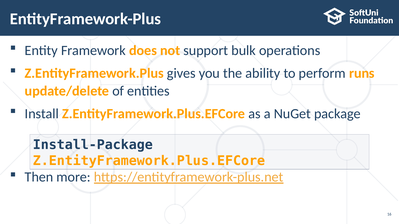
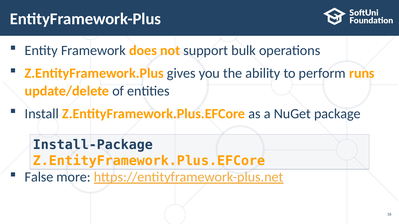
Then: Then -> False (39, 177)
